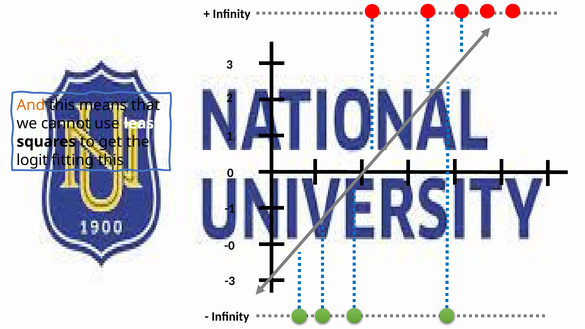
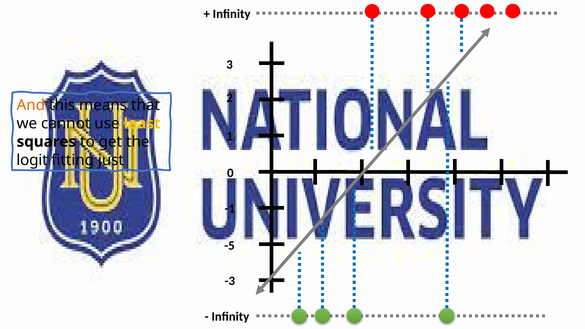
least colour: white -> yellow (142, 123)
fitting this: this -> just (111, 160)
-0: -0 -> -5 (230, 246)
